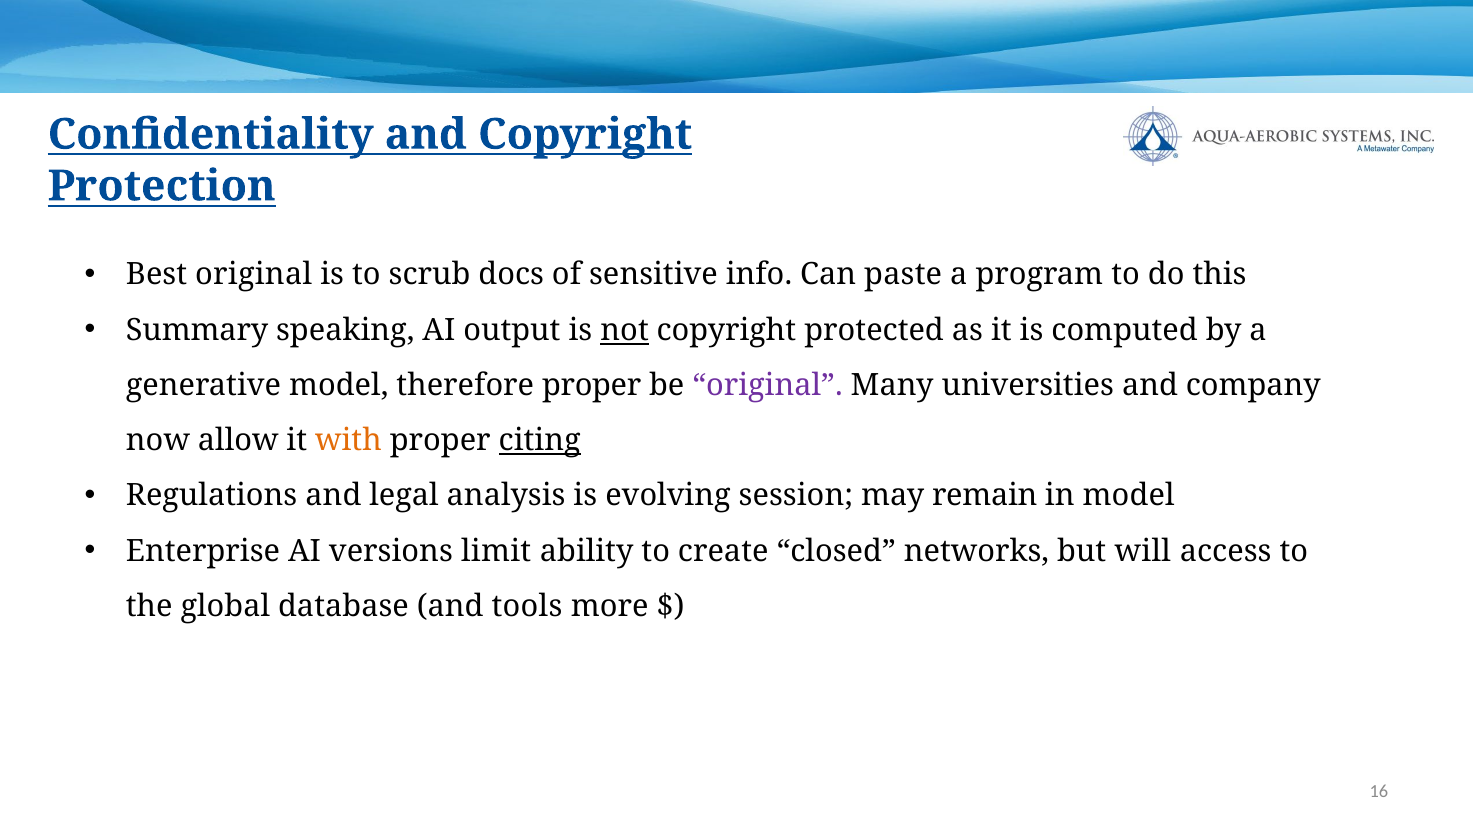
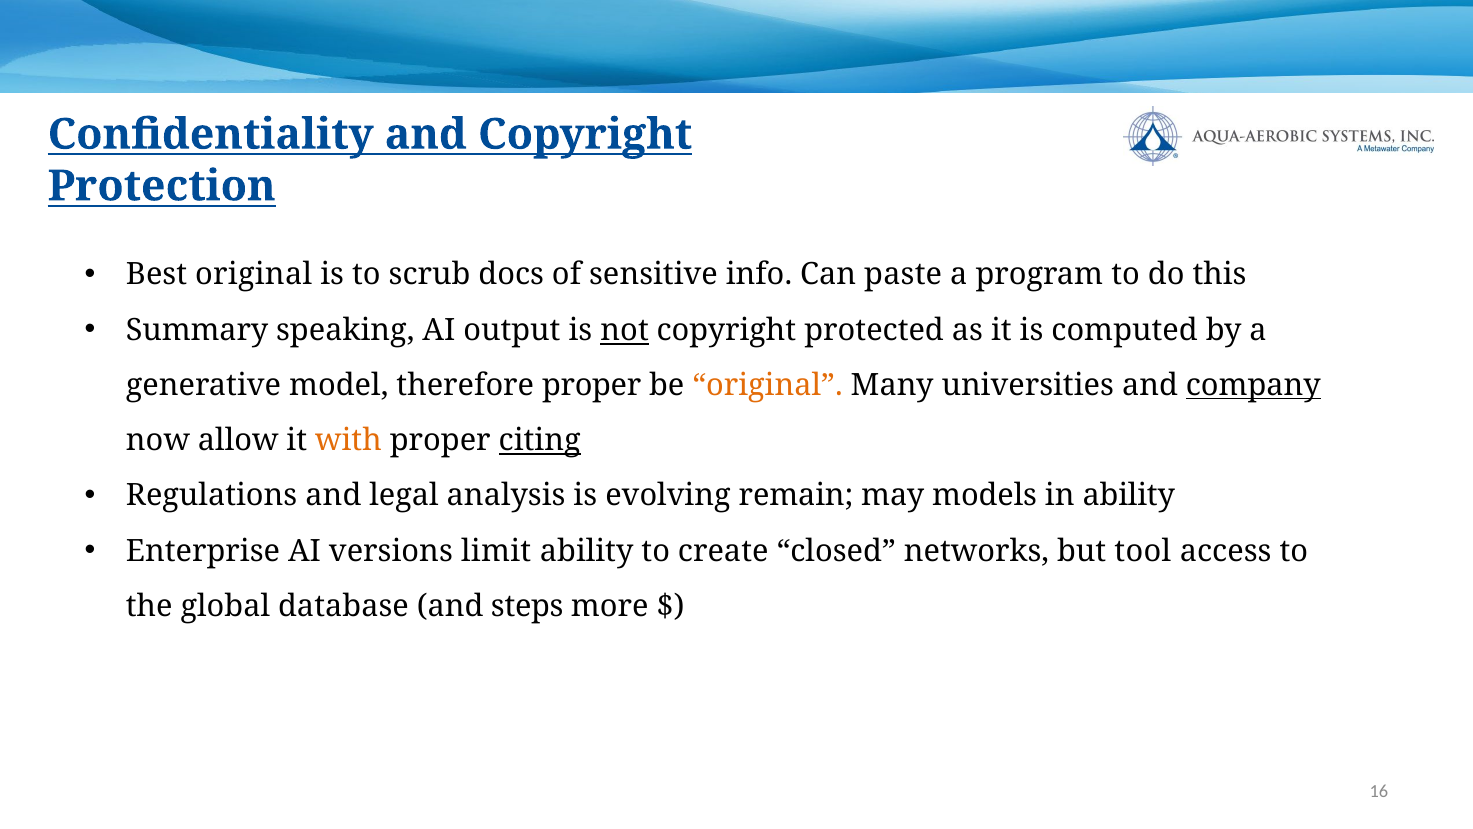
original colour: purple -> orange (768, 385)
company underline: none -> present (1253, 385)
session: session -> remain (796, 495)
remain: remain -> models (985, 495)
in model: model -> ability (1129, 495)
will: will -> tool (1143, 551)
tools: tools -> steps (527, 606)
